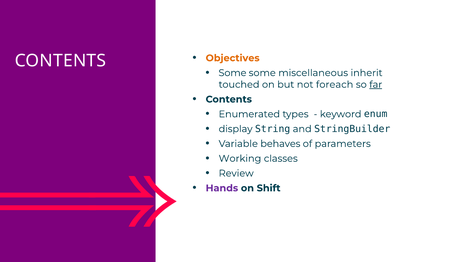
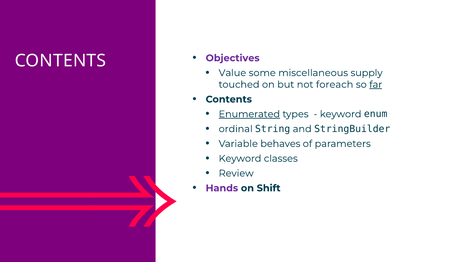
Objectives colour: orange -> purple (233, 58)
Some: Some -> Value (232, 73)
inherit: inherit -> supply (367, 73)
Enumerated underline: none -> present (249, 114)
display: display -> ordinal (236, 129)
Working: Working -> Keyword (240, 159)
